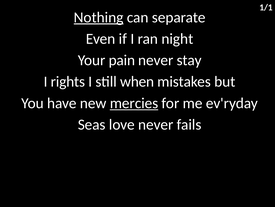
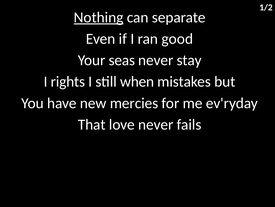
1/1: 1/1 -> 1/2 (266, 7)
night: night -> good (177, 39)
pain: pain -> seas (122, 60)
mercies underline: present -> none (134, 103)
Seas: Seas -> That (92, 124)
